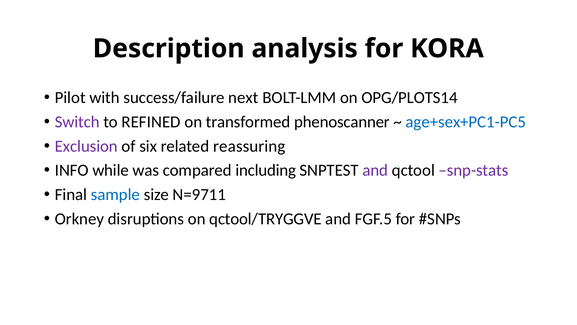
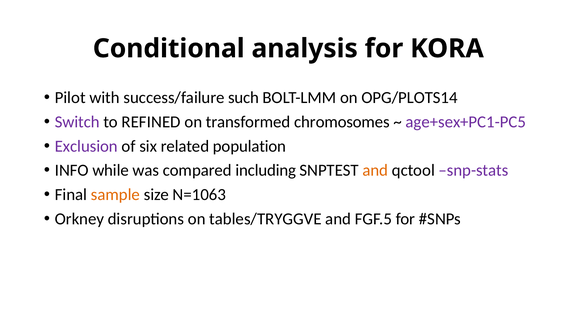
Description: Description -> Conditional (169, 48)
next: next -> such (244, 98)
phenoscanner: phenoscanner -> chromosomes (342, 122)
age+sex+PC1-PC5 colour: blue -> purple (466, 122)
reassuring: reassuring -> population (250, 146)
and colour: purple -> orange (375, 170)
sample colour: blue -> orange (115, 194)
N=9711: N=9711 -> N=1063 (199, 194)
qctool/TRYGGVE: qctool/TRYGGVE -> tables/TRYGGVE (265, 219)
